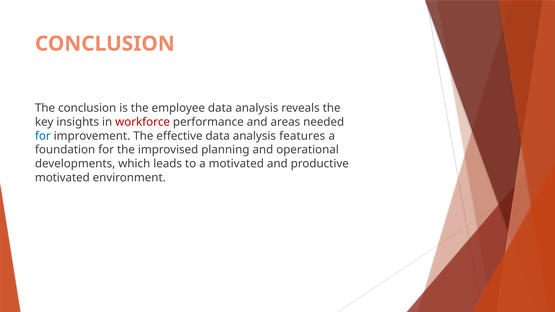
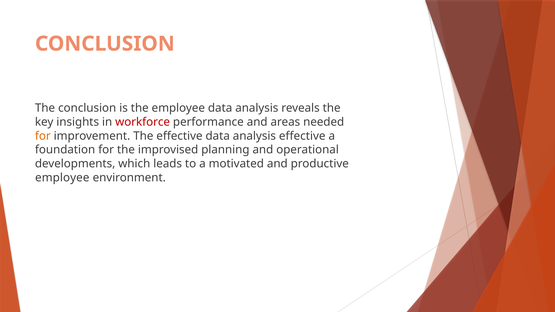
for colour: blue -> orange (43, 136)
analysis features: features -> effective (302, 136)
motivated: motivated -> employee (62, 178)
